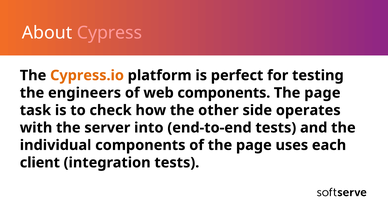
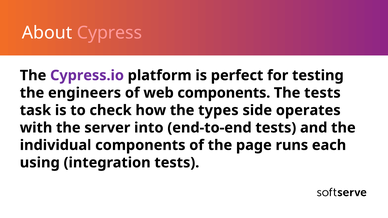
Cypress.io colour: orange -> purple (87, 75)
page: page -> tests (322, 93)
other: other -> types (218, 110)
uses: uses -> runs (292, 145)
client: client -> using (40, 163)
